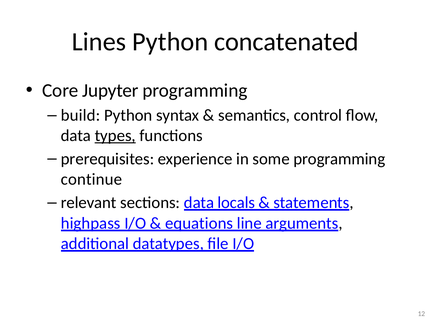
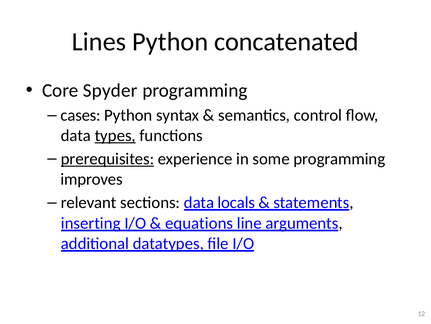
Jupyter: Jupyter -> Spyder (110, 90)
build: build -> cases (81, 115)
prerequisites underline: none -> present (108, 159)
continue: continue -> improves (92, 179)
highpass: highpass -> inserting (91, 223)
